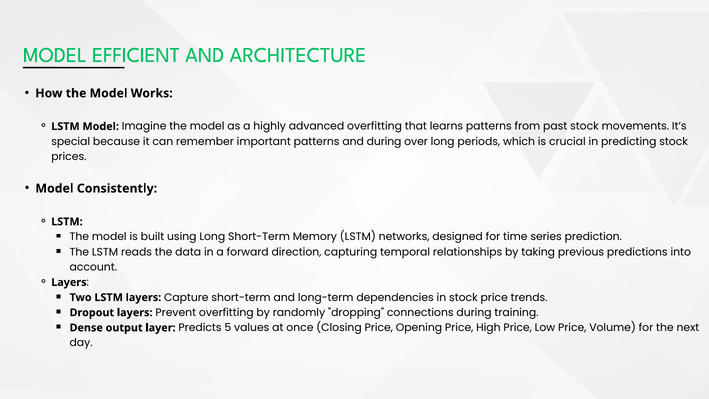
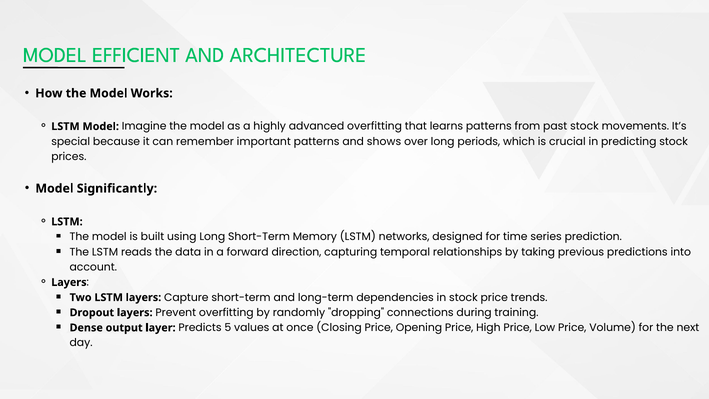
and during: during -> shows (384, 142)
Consistently: Consistently -> Significantly (117, 188)
